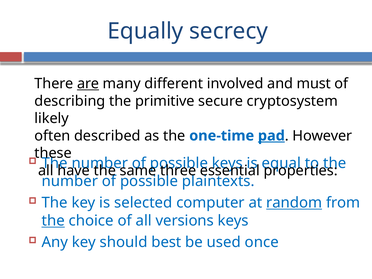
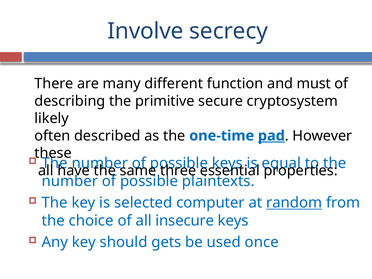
Equally: Equally -> Involve (145, 31)
are underline: present -> none (88, 84)
involved: involved -> function (235, 84)
the underline: present -> none (53, 221)
versions: versions -> insecure (185, 221)
best: best -> gets (166, 242)
